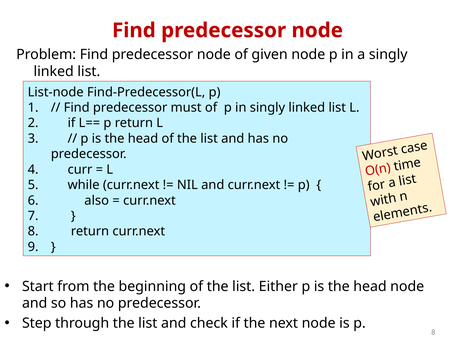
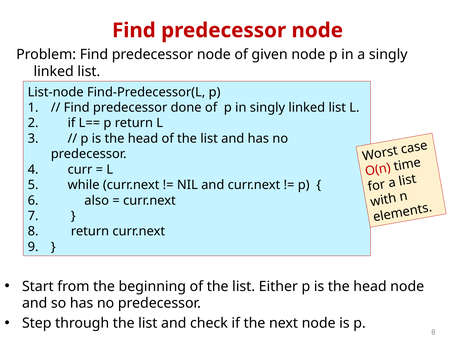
must: must -> done (186, 107)
